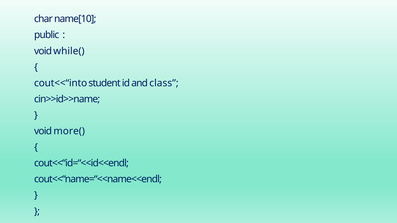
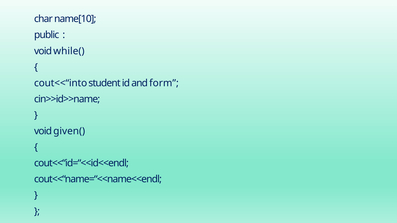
class: class -> form (164, 83)
more(: more( -> given( (69, 131)
